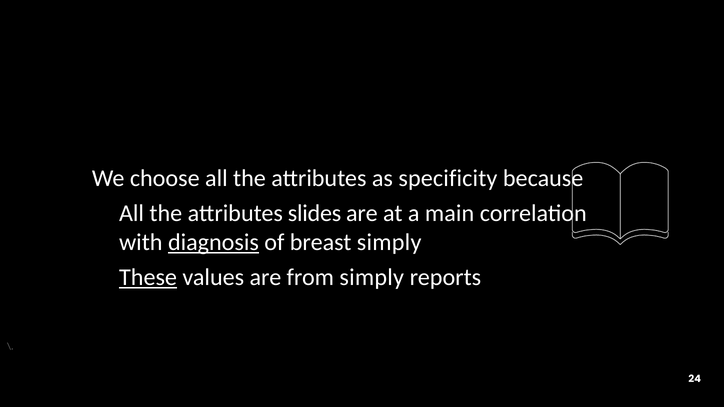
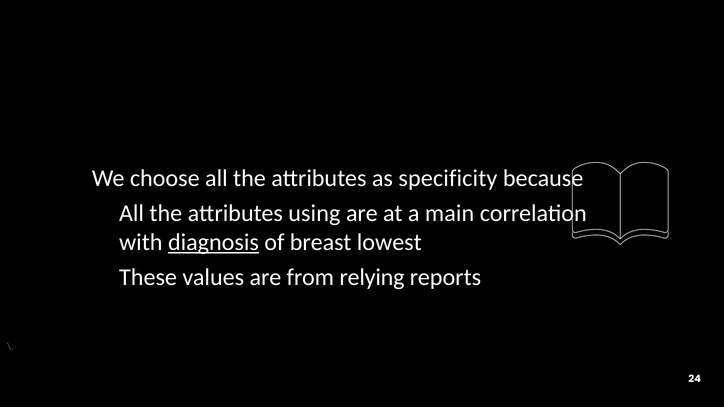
slides: slides -> using (314, 213)
breast simply: simply -> lowest (389, 242)
These underline: present -> none (148, 277)
from simply: simply -> relying (372, 277)
